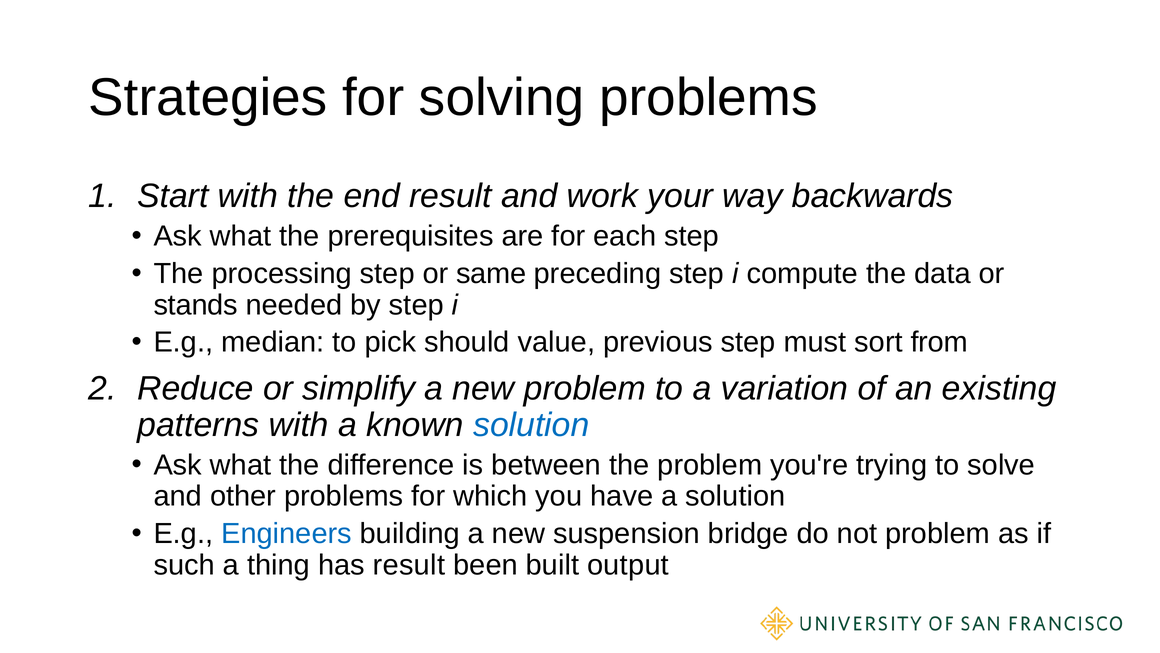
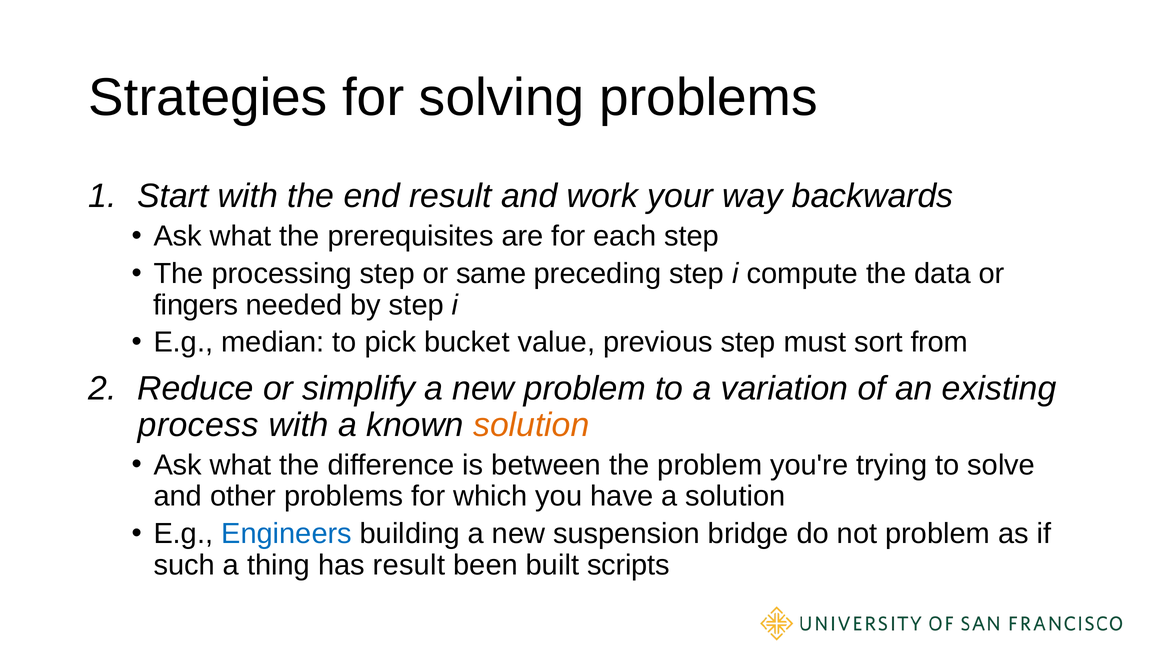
stands: stands -> fingers (196, 305)
should: should -> bucket (467, 342)
patterns: patterns -> process (198, 425)
solution colour: blue -> orange (531, 425)
output: output -> scripts (628, 565)
